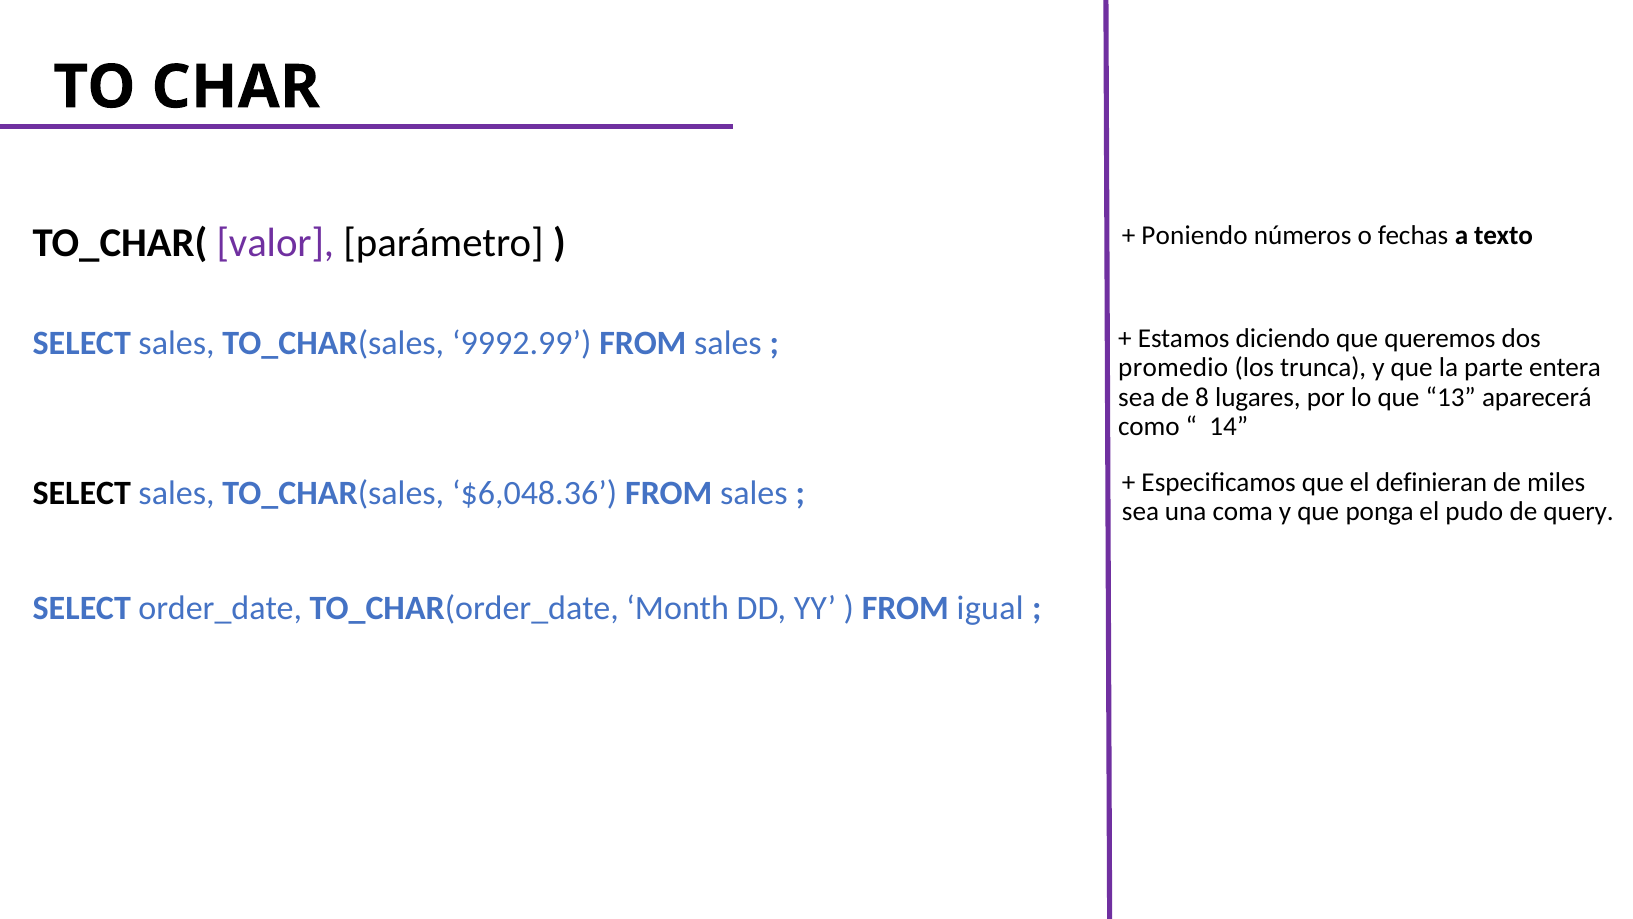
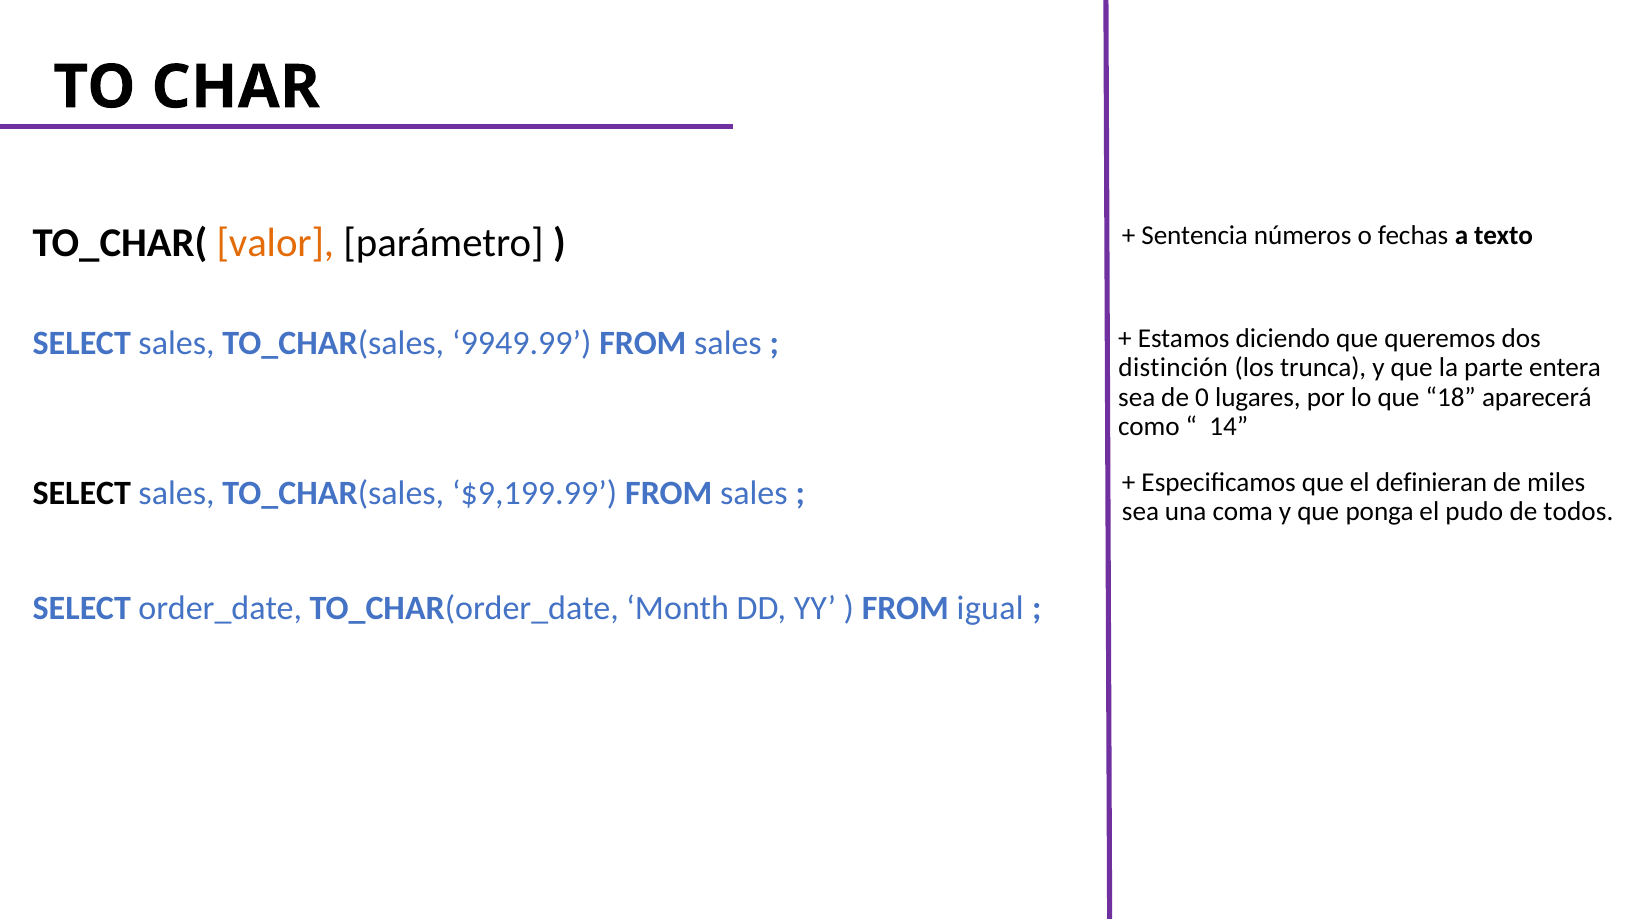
valor colour: purple -> orange (275, 243)
Poniendo: Poniendo -> Sentencia (1195, 235)
9992.99: 9992.99 -> 9949.99 (522, 343)
promedio: promedio -> distinción (1173, 368)
8: 8 -> 0 (1202, 397)
13: 13 -> 18 (1451, 397)
$6,048.36: $6,048.36 -> $9,199.99 (535, 493)
query: query -> todos (1578, 511)
